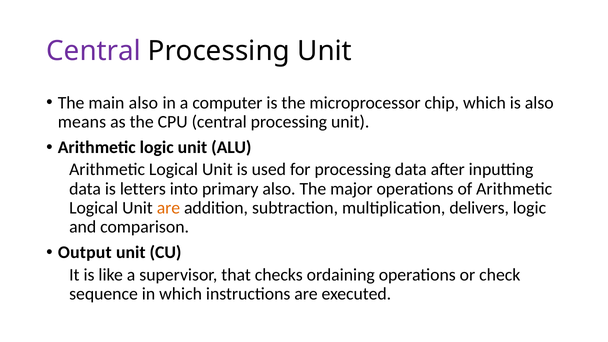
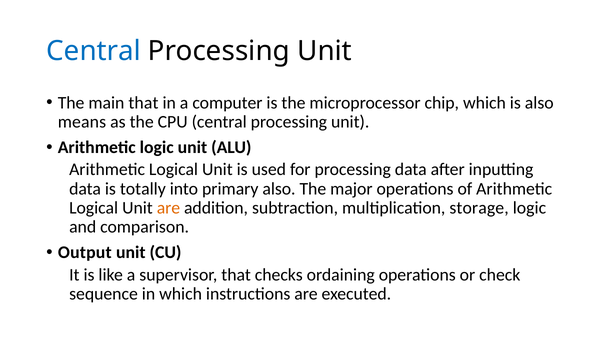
Central colour: purple -> blue (94, 51)
main also: also -> that (143, 103)
letters: letters -> totally (143, 189)
delivers: delivers -> storage (479, 208)
